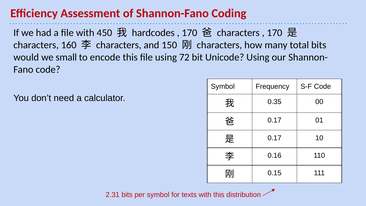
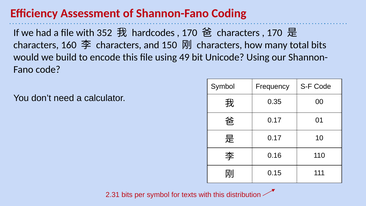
450: 450 -> 352 (104, 33)
small: small -> build (66, 57)
72: 72 -> 49 (184, 57)
